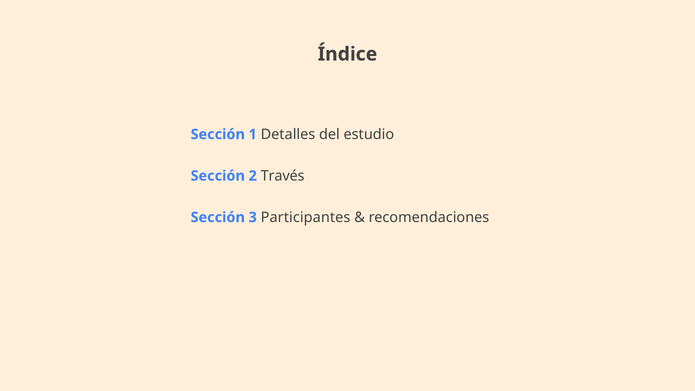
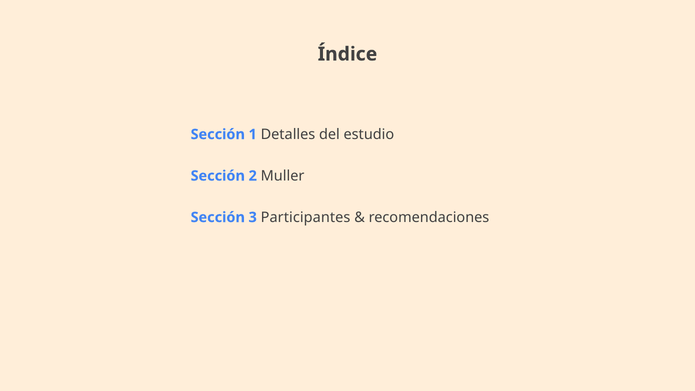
Través: Través -> Muller (283, 176)
